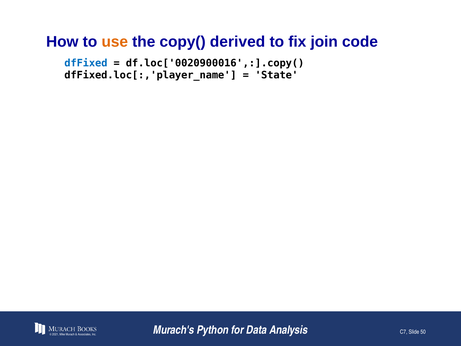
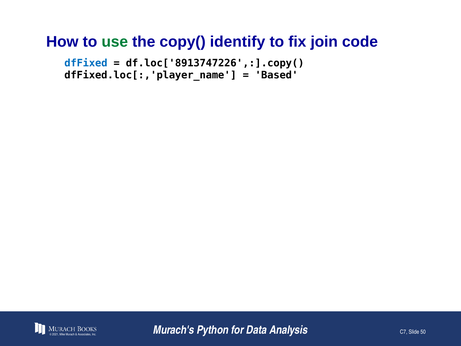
use colour: orange -> green (115, 42)
derived: derived -> identify (238, 42)
df.loc['0020900016',:].copy(: df.loc['0020900016',:].copy( -> df.loc['8913747226',:].copy( (215, 63)
State: State -> Based (277, 75)
